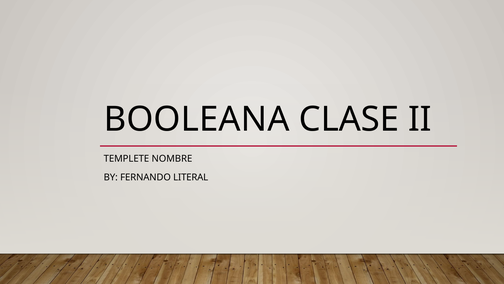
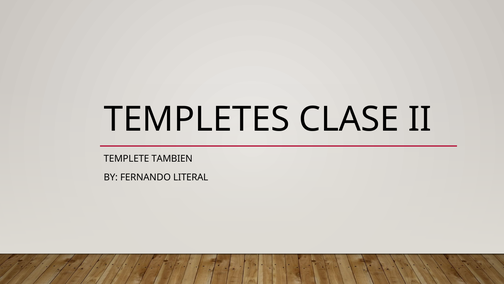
BOOLEANA: BOOLEANA -> TEMPLETES (197, 119)
NOMBRE: NOMBRE -> TAMBIEN (172, 158)
